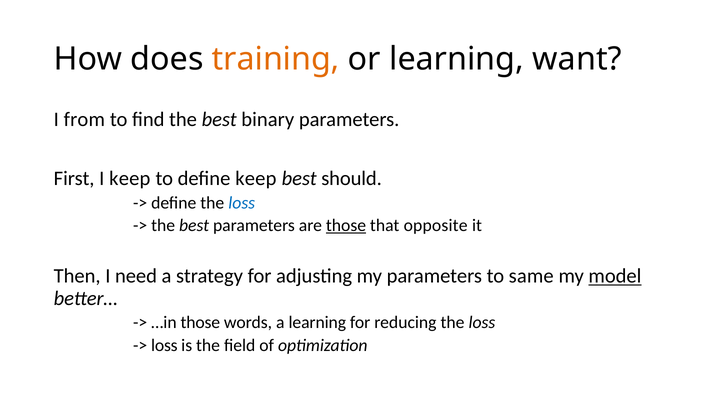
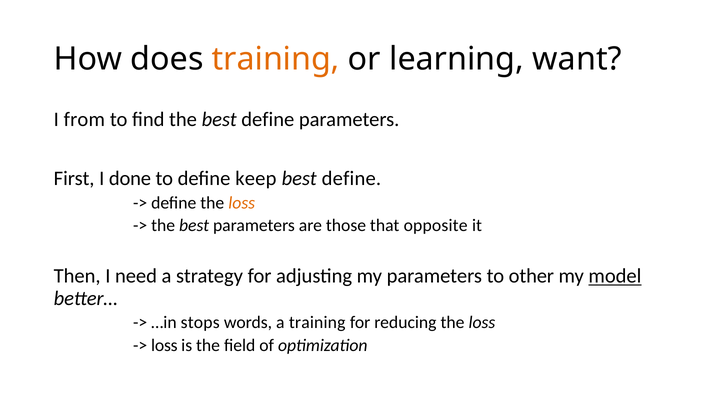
the best binary: binary -> define (268, 119)
I keep: keep -> done (130, 178)
should: should -> define (351, 178)
loss colour: blue -> orange (242, 202)
those underline: present -> none (346, 225)
same: same -> other (531, 276)
…in those: those -> stops (200, 322)
a learning: learning -> training (317, 322)
